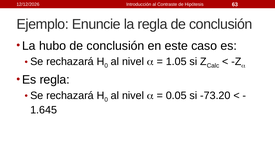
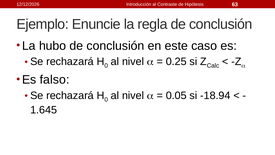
1.05: 1.05 -> 0.25 (176, 61)
Es regla: regla -> falso (55, 80)
-73.20: -73.20 -> -18.94 (215, 95)
